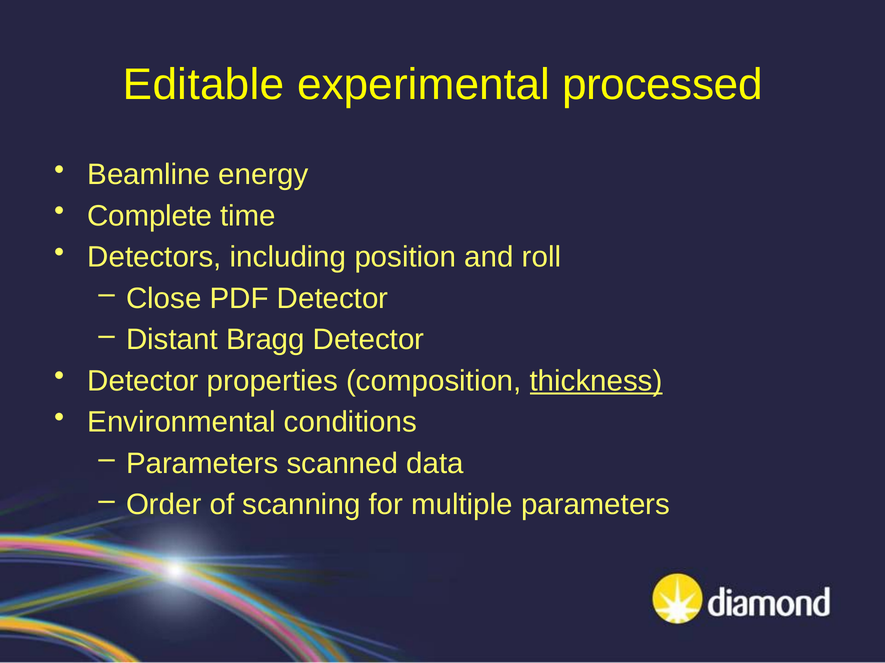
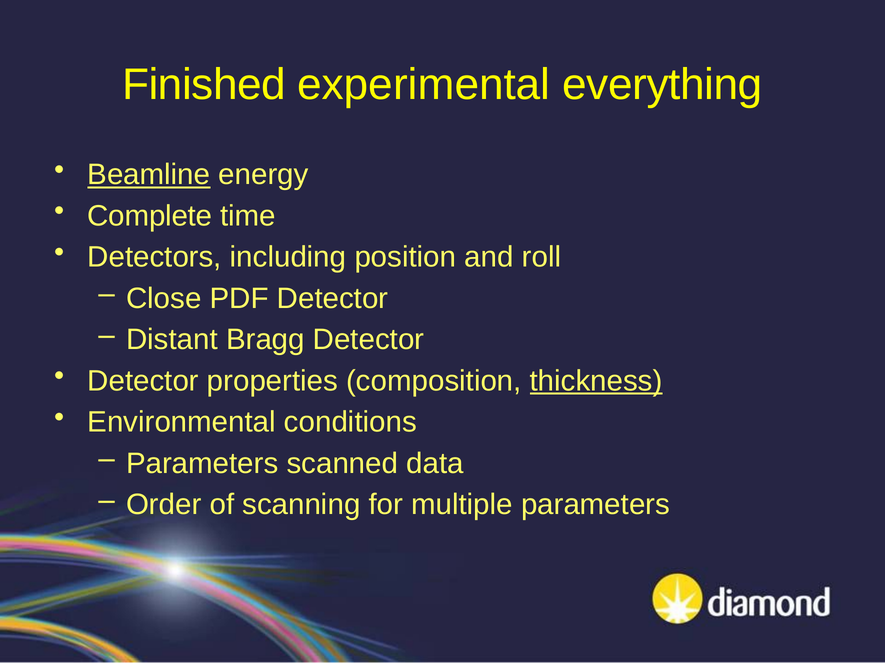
Editable: Editable -> Finished (204, 85)
processed: processed -> everything (662, 85)
Beamline underline: none -> present (149, 175)
